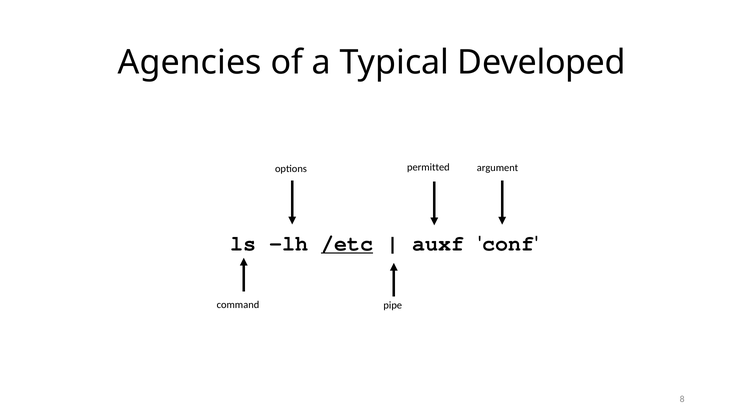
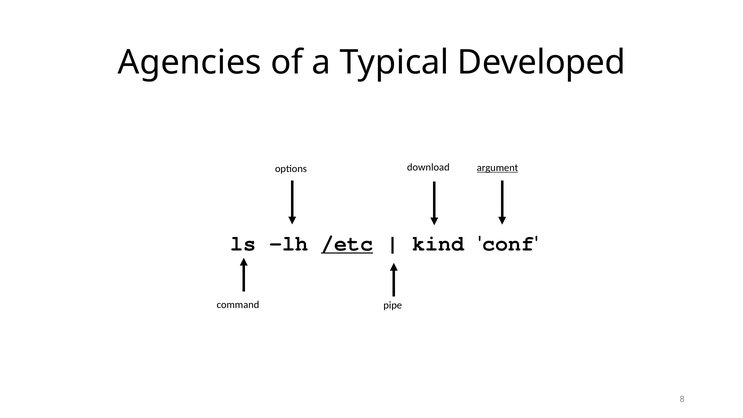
argument underline: none -> present (497, 168)
permitted: permitted -> download (428, 167)
auxf: auxf -> kind (438, 244)
